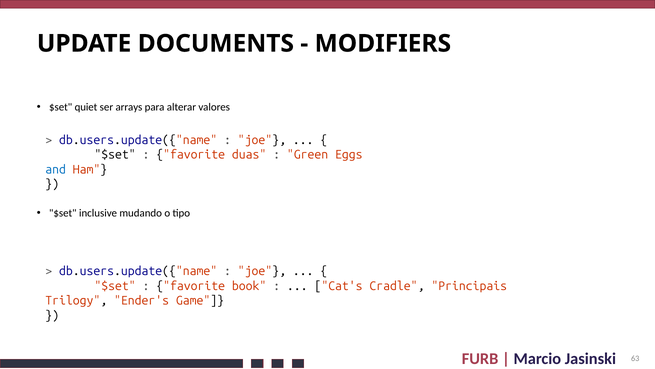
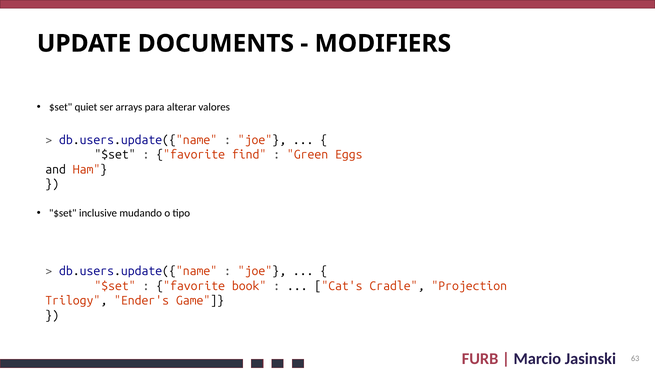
duas: duas -> find (249, 155)
and colour: blue -> black (56, 169)
Principais: Principais -> Projection (469, 286)
